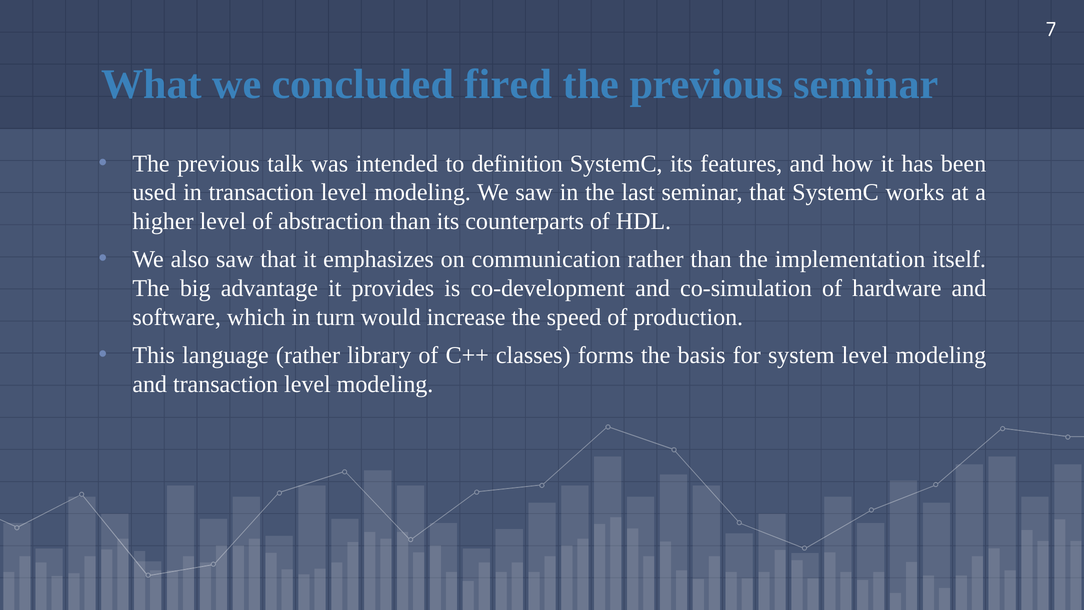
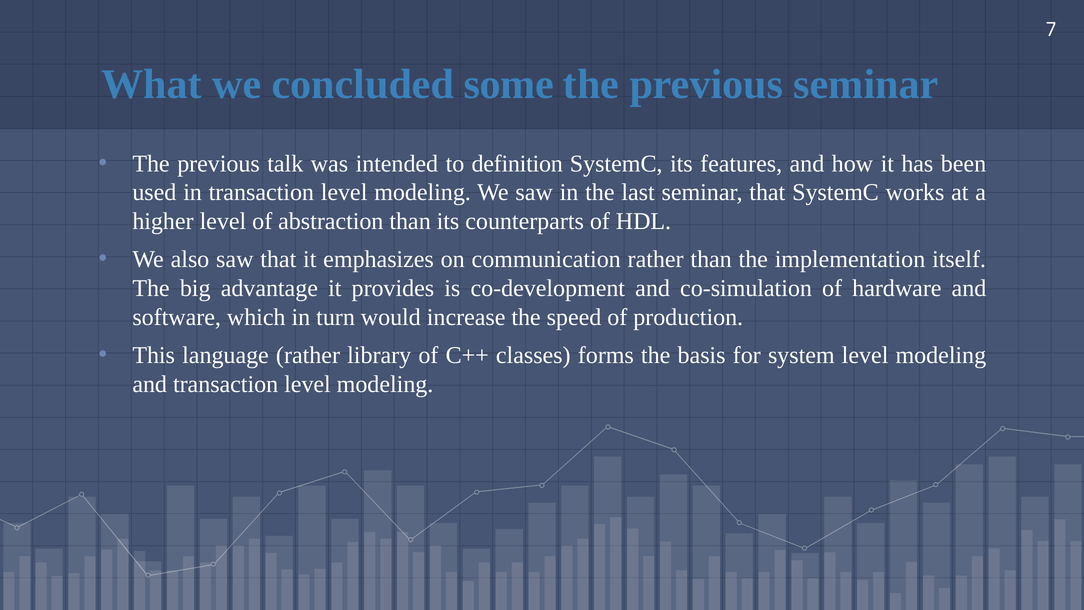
fired: fired -> some (509, 84)
